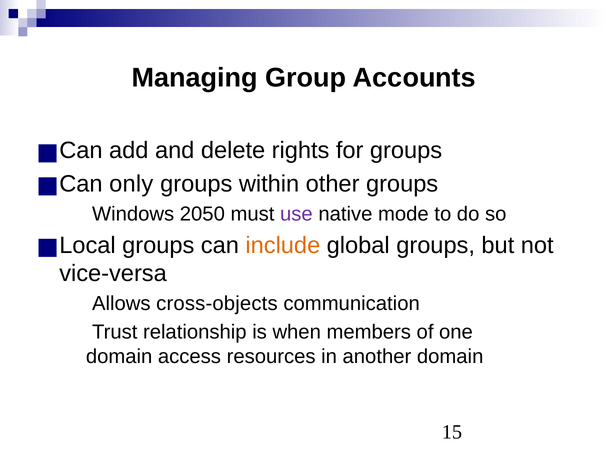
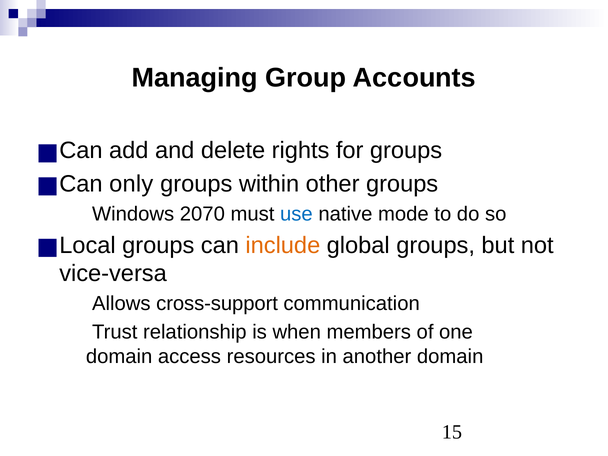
2050: 2050 -> 2070 (202, 214)
use colour: purple -> blue (296, 214)
cross-objects: cross-objects -> cross-support (217, 304)
